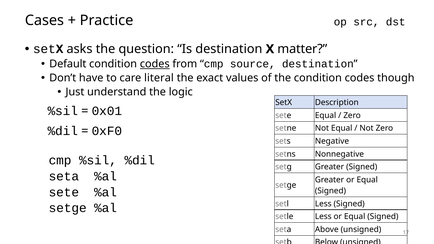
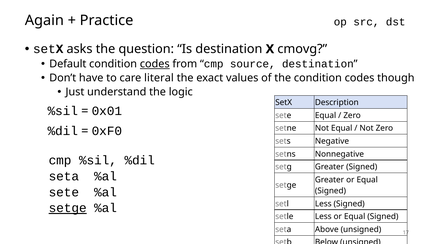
Cases: Cases -> Again (44, 20)
matter: matter -> cmovg (302, 49)
setge underline: none -> present (68, 208)
